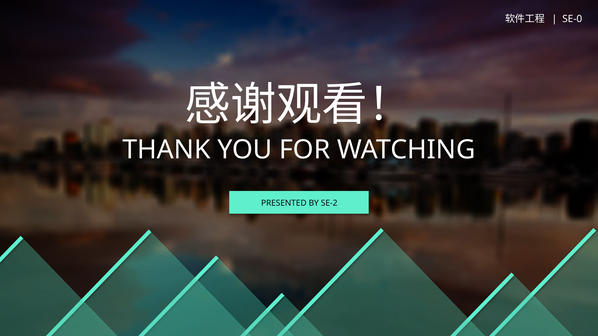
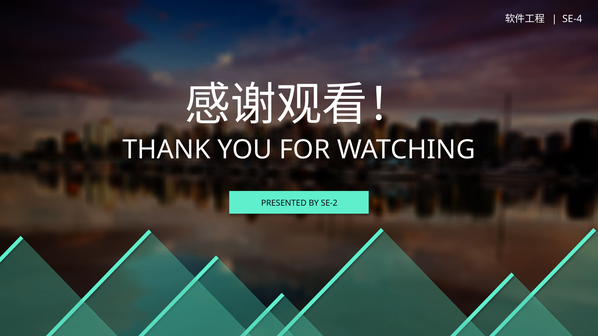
SE-0: SE-0 -> SE-4 (572, 19)
